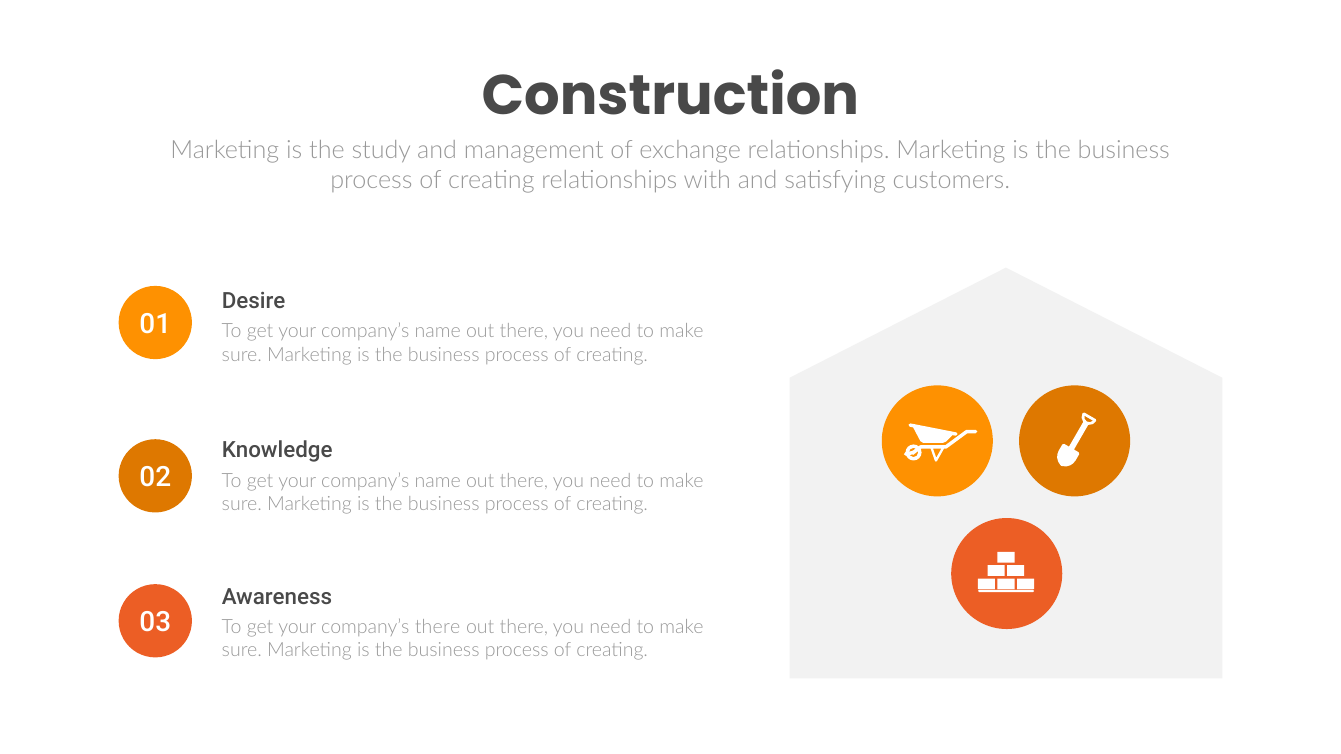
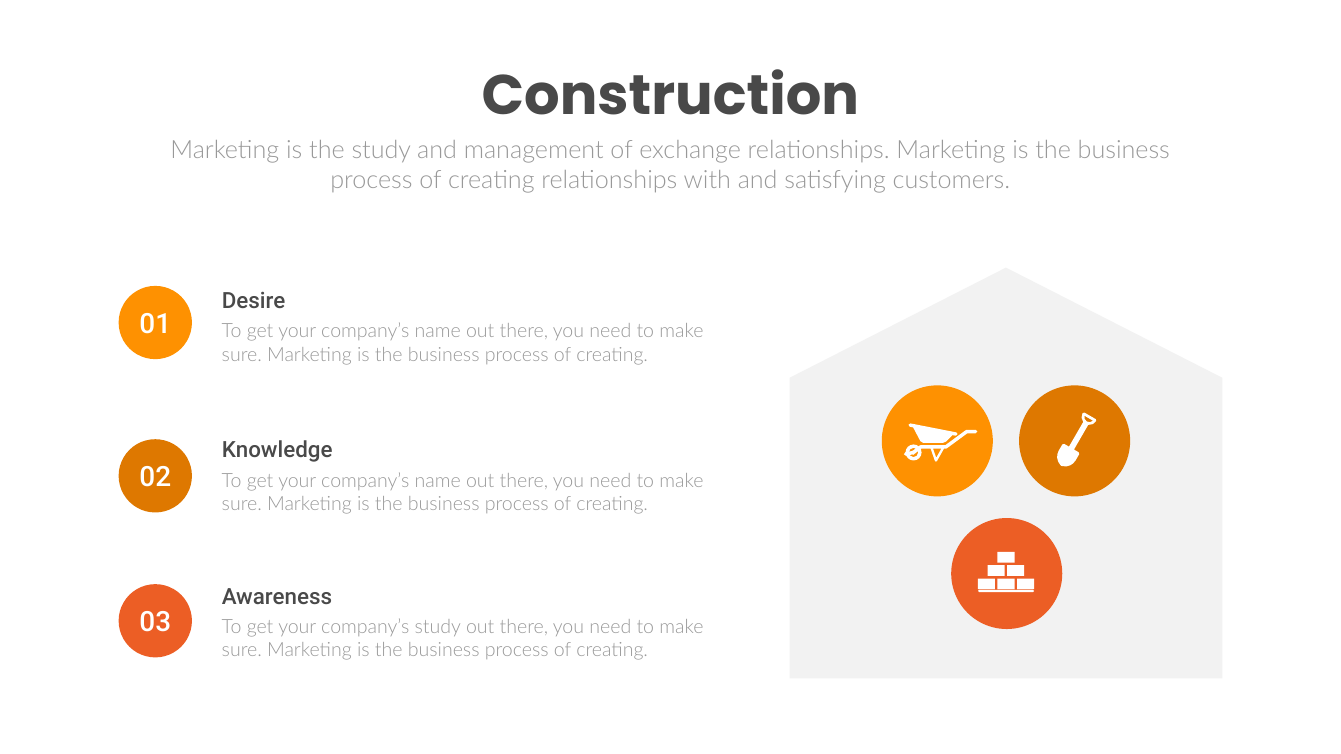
company’s there: there -> study (438, 627)
